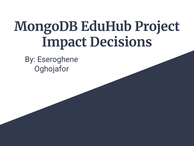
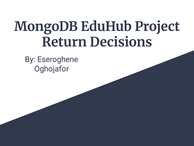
Impact: Impact -> Return (64, 42)
